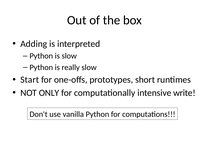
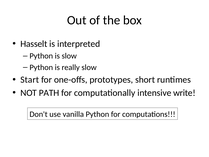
Adding: Adding -> Hasselt (34, 44)
ONLY: ONLY -> PATH (49, 93)
